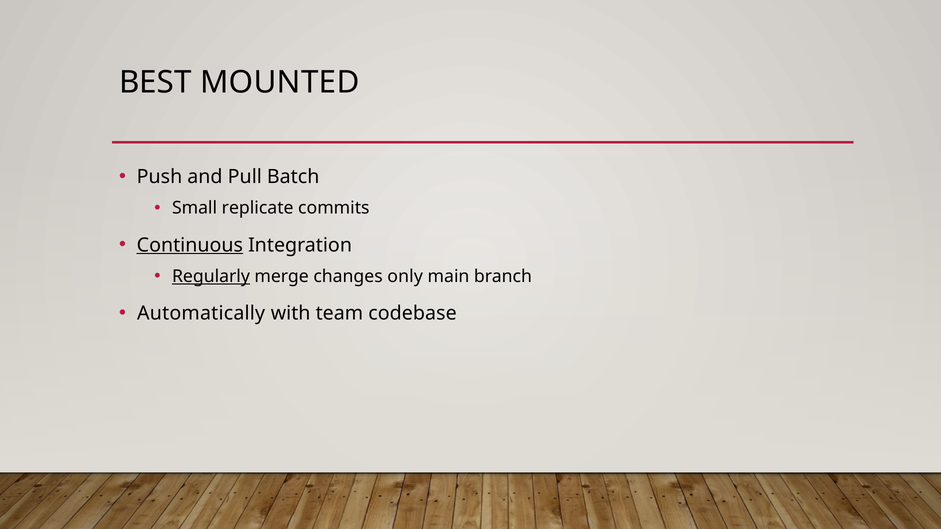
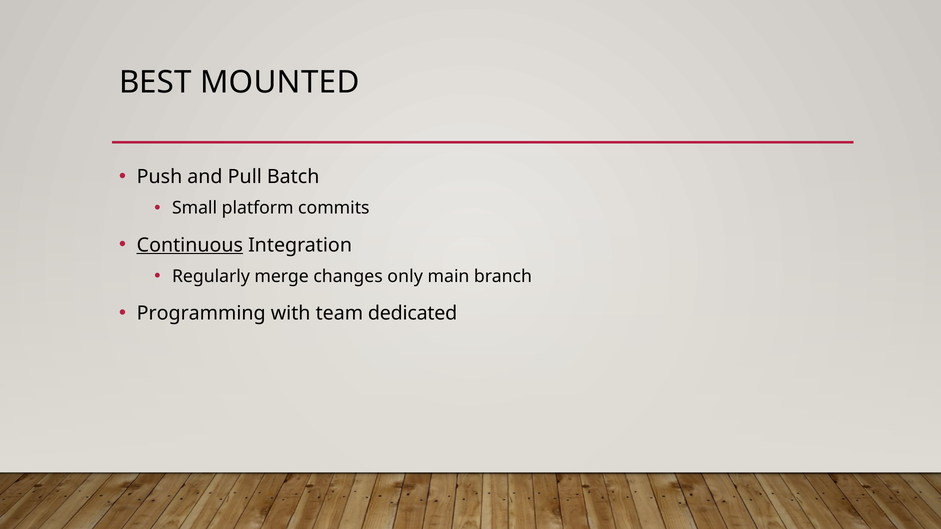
replicate: replicate -> platform (258, 208)
Regularly underline: present -> none (211, 277)
Automatically: Automatically -> Programming (201, 314)
codebase: codebase -> dedicated (413, 314)
